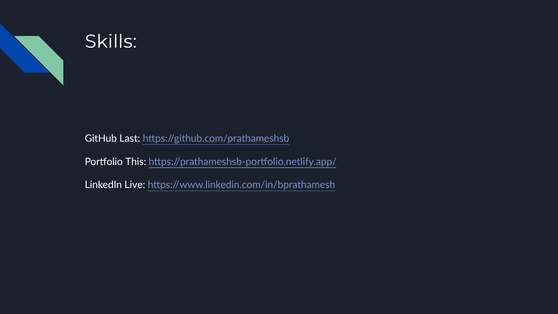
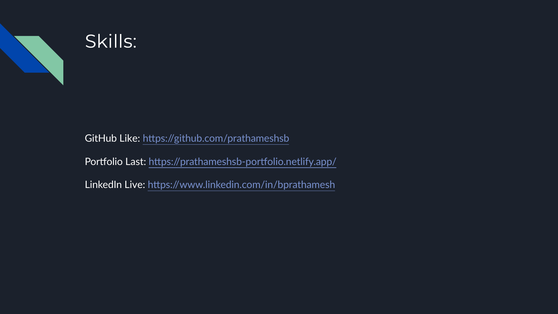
Last: Last -> Like (130, 138)
This: This -> Last (136, 162)
